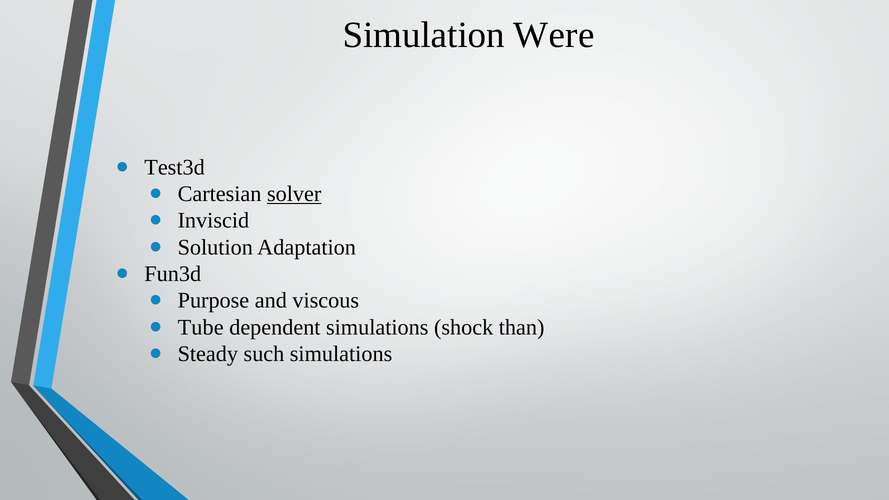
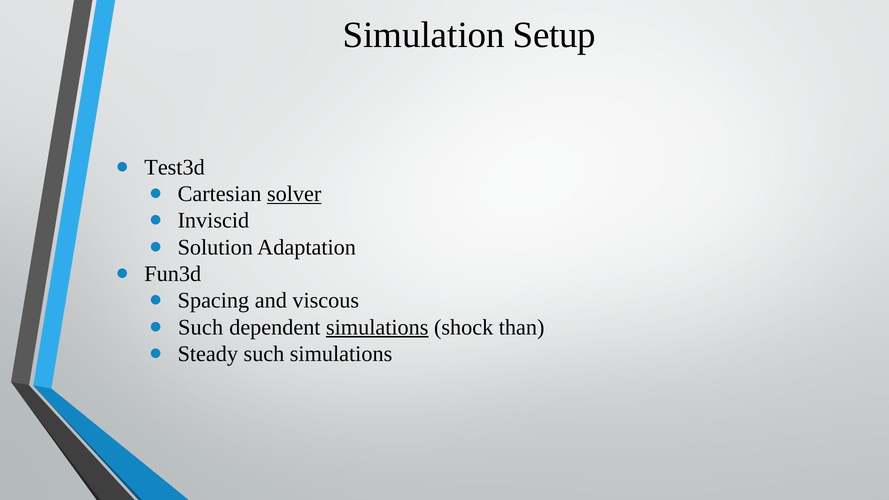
Were: Were -> Setup (554, 35)
Purpose: Purpose -> Spacing (213, 301)
Tube: Tube -> Such (201, 327)
simulations underline: none -> present (377, 327)
